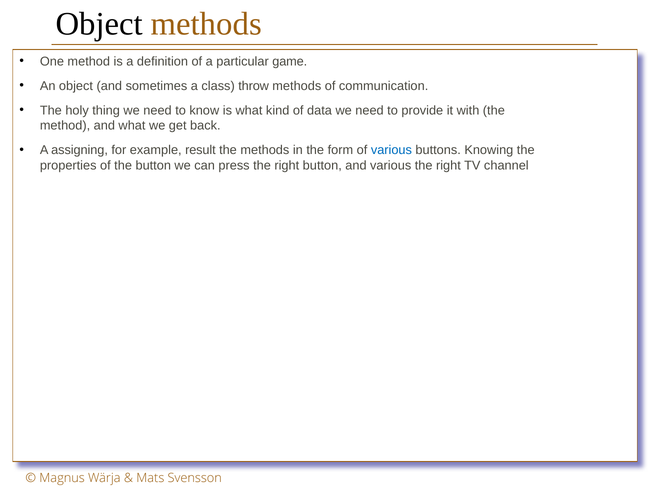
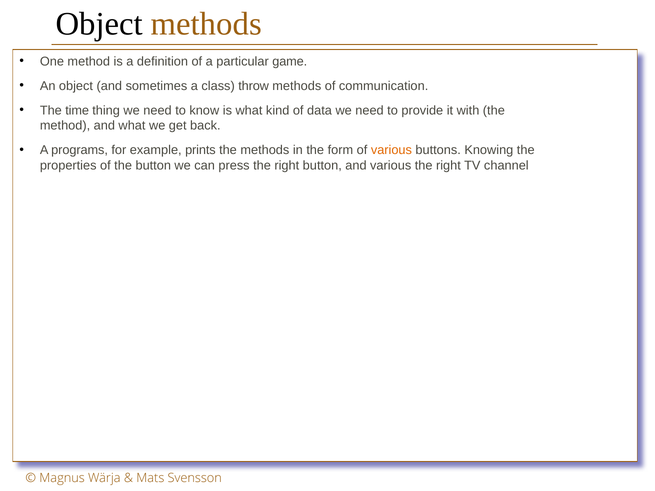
holy: holy -> time (77, 110)
assigning: assigning -> programs (80, 150)
result: result -> prints (200, 150)
various colour: blue -> orange (391, 150)
